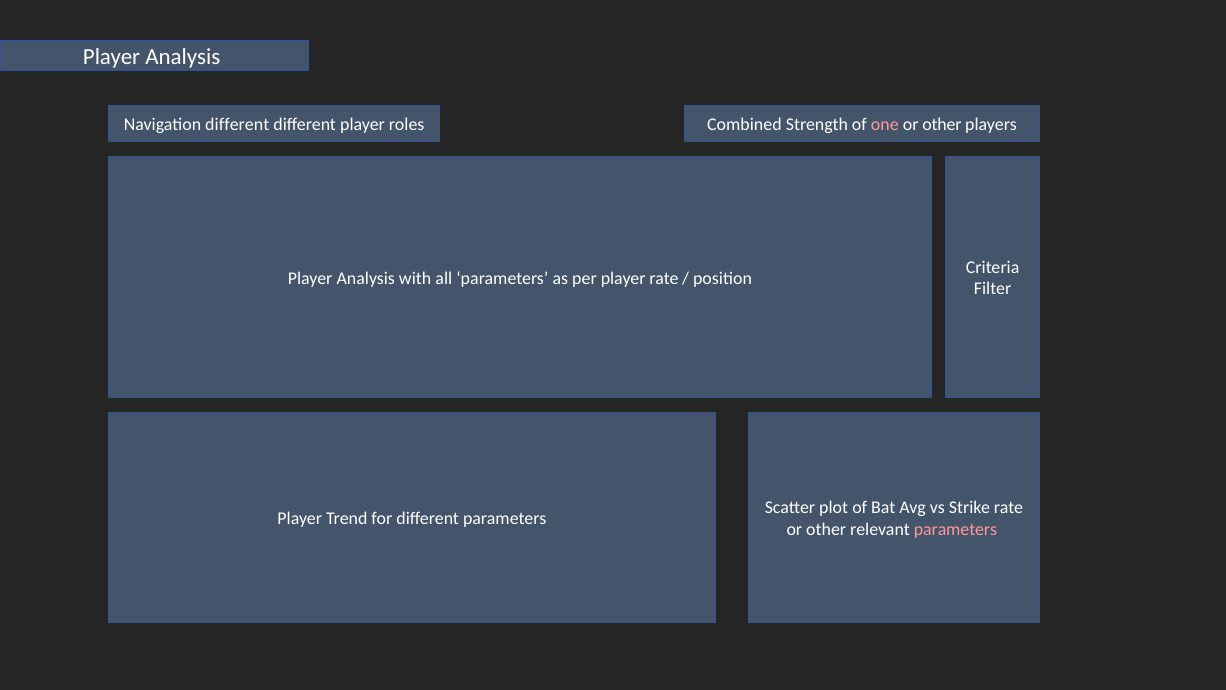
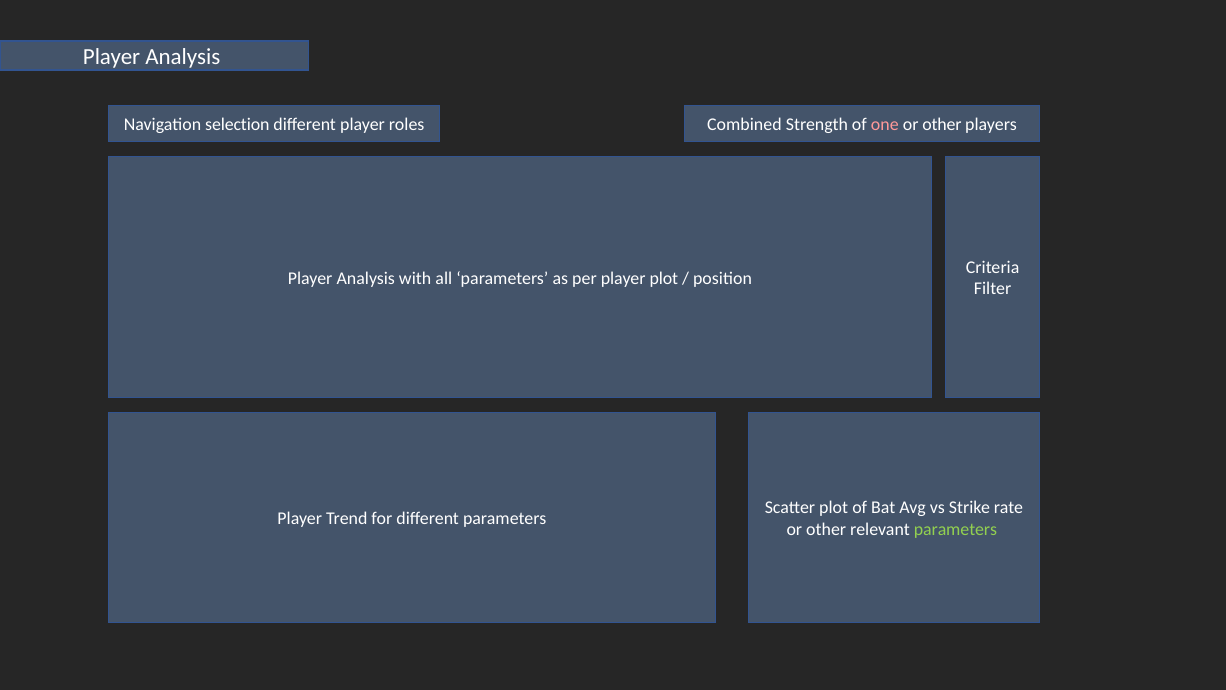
Navigation different: different -> selection (237, 125)
player rate: rate -> plot (664, 278)
parameters colour: pink -> light green (955, 529)
